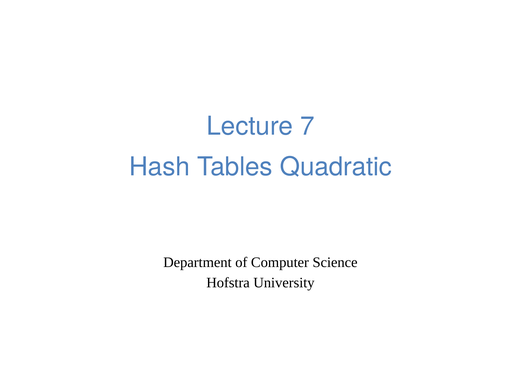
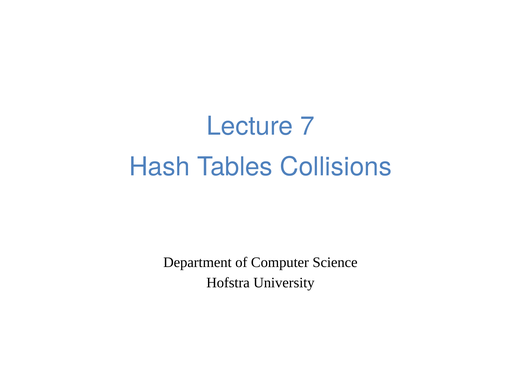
Quadratic: Quadratic -> Collisions (336, 167)
